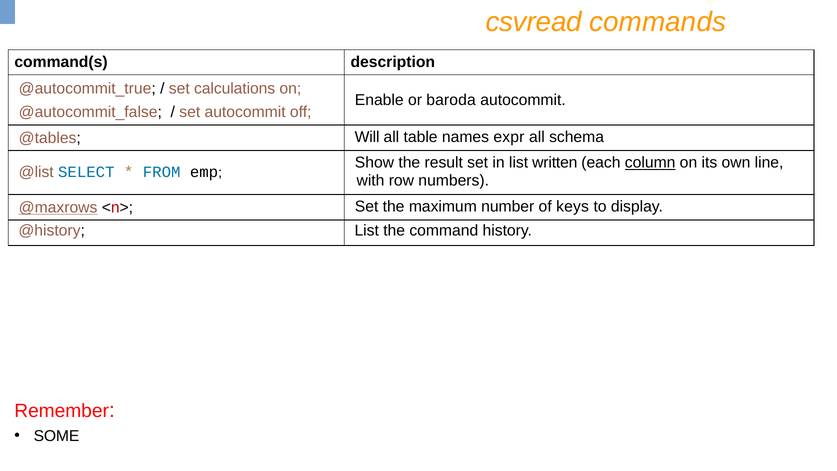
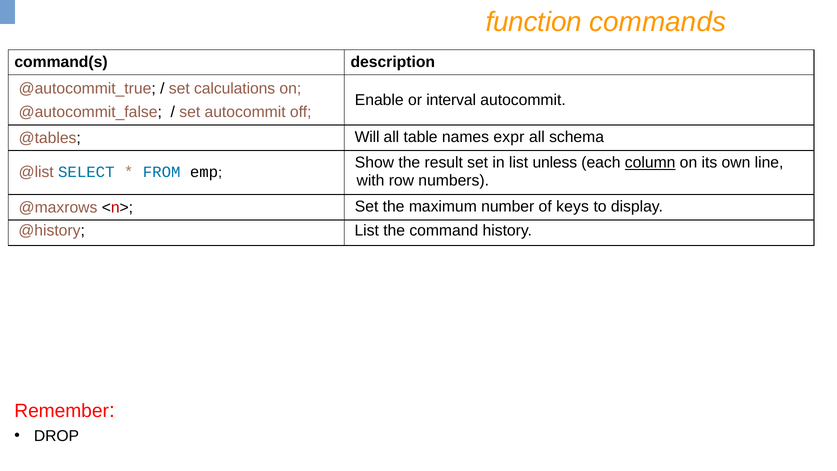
csvread: csvread -> function (534, 22)
baroda: baroda -> interval (451, 100)
written: written -> unless (555, 163)
@maxrows underline: present -> none (58, 207)
SOME: SOME -> DROP (56, 436)
